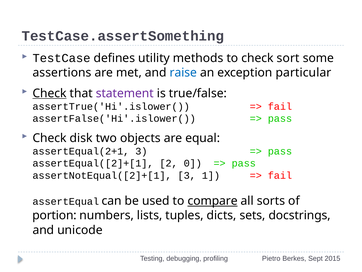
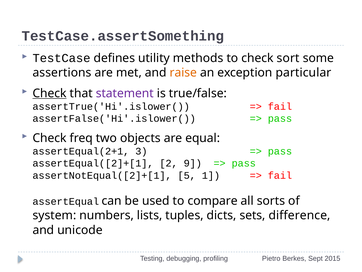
raise colour: blue -> orange (183, 73)
disk: disk -> freq (81, 138)
0: 0 -> 9 (193, 163)
assertNotEqual([2]+[1 3: 3 -> 5 (187, 175)
compare underline: present -> none (213, 201)
portion: portion -> system (54, 215)
docstrings: docstrings -> difference (300, 215)
